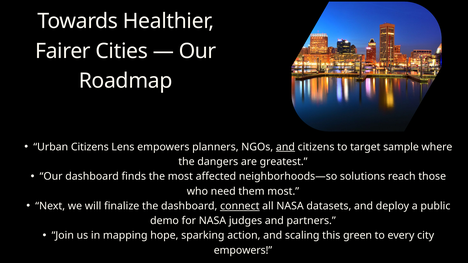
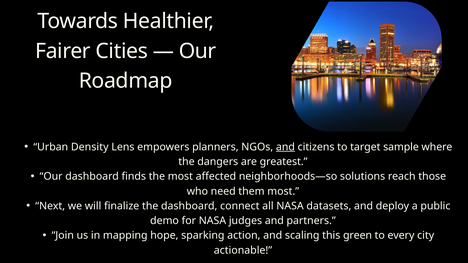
Urban Citizens: Citizens -> Density (90, 147)
connect underline: present -> none (240, 206)
empowers: empowers -> actionable (243, 251)
